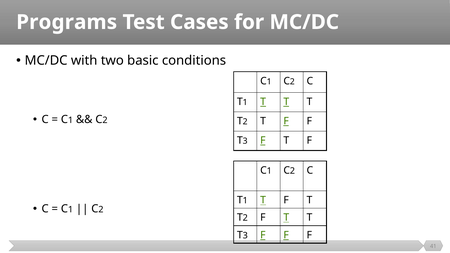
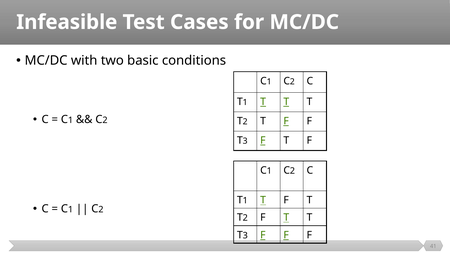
Programs: Programs -> Infeasible (67, 22)
